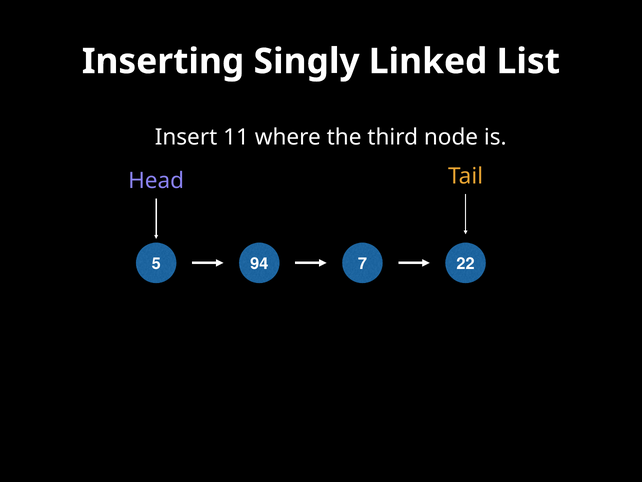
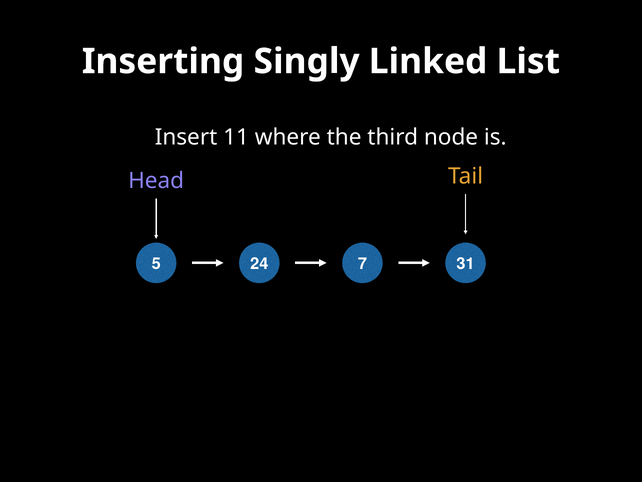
94: 94 -> 24 (259, 264)
22: 22 -> 31 (466, 264)
